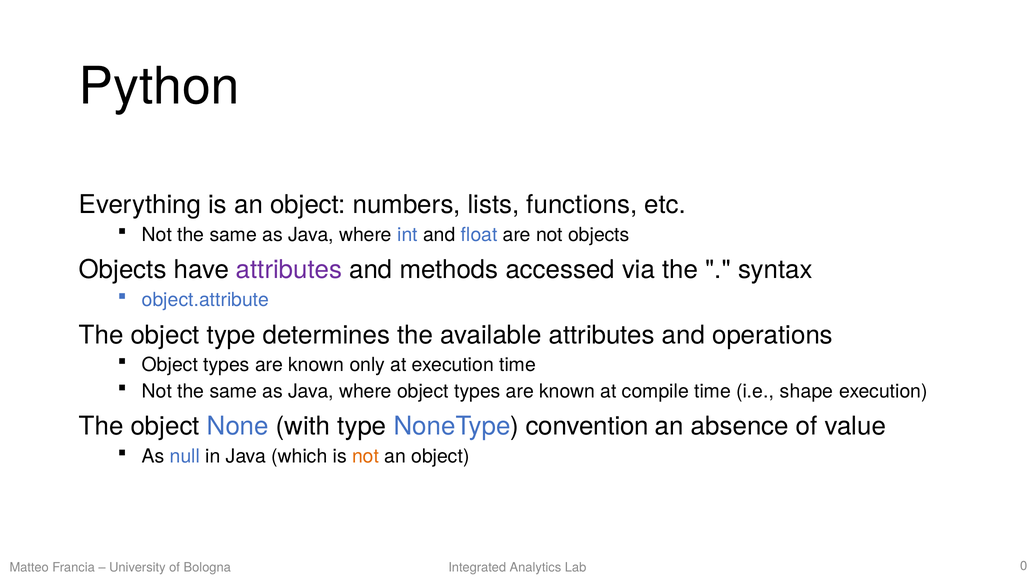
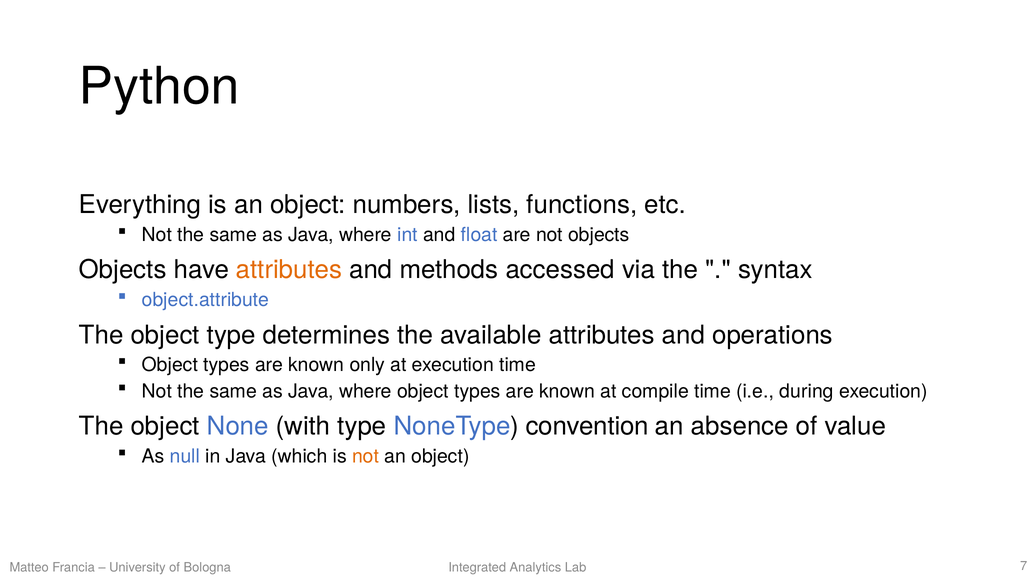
attributes colour: purple -> orange (289, 270)
shape: shape -> during (807, 391)
0: 0 -> 7 (1024, 566)
